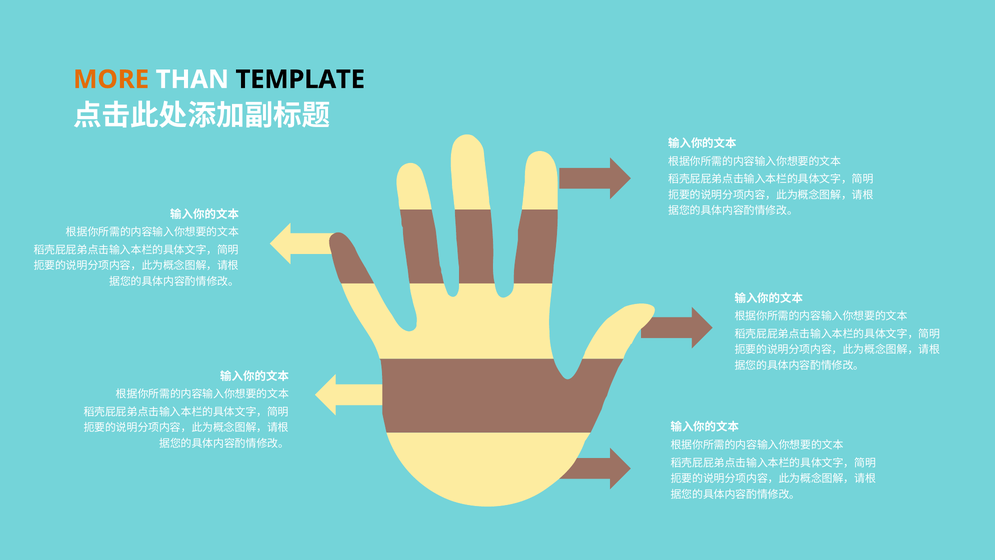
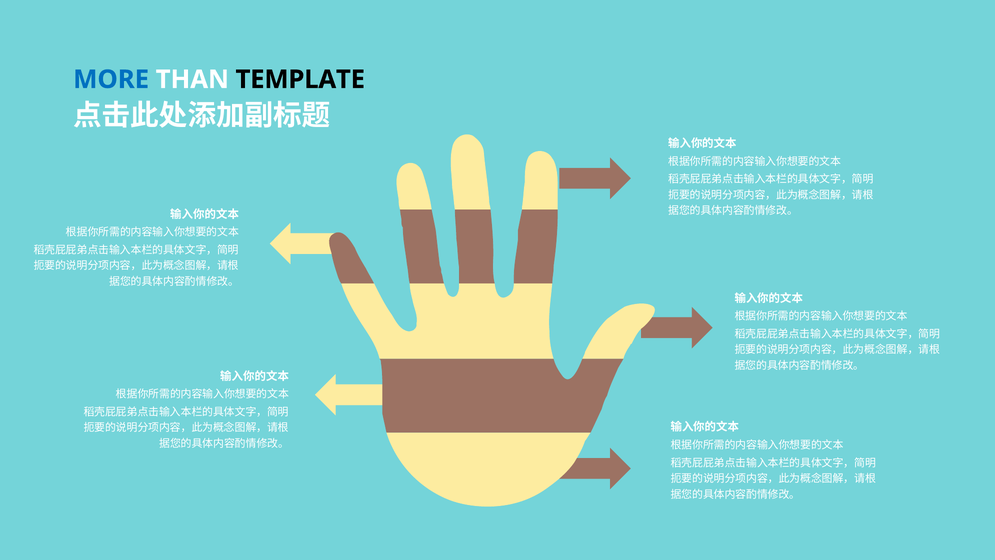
MORE colour: orange -> blue (111, 79)
